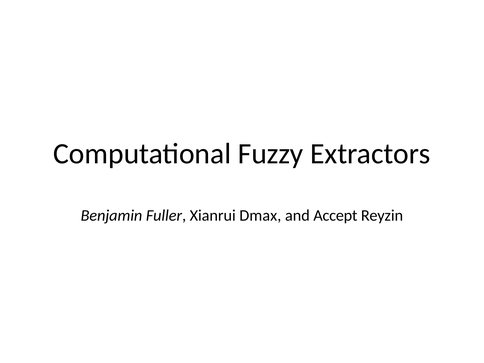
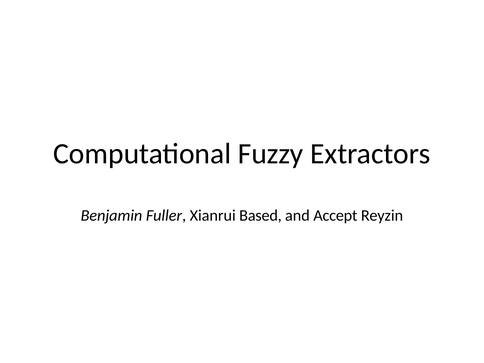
Dmax: Dmax -> Based (260, 215)
